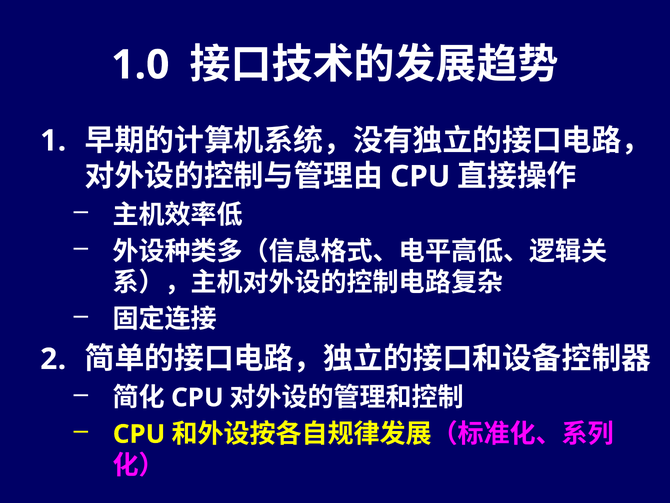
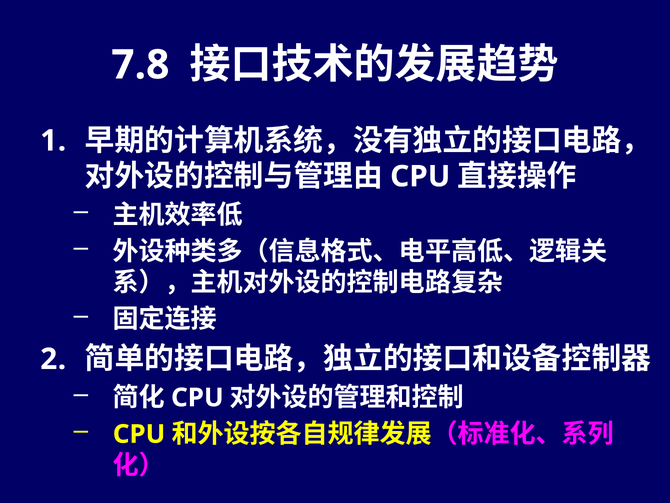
1.0: 1.0 -> 7.8 (140, 65)
